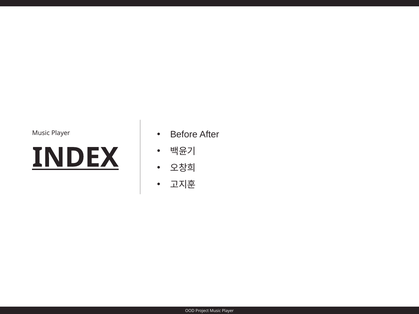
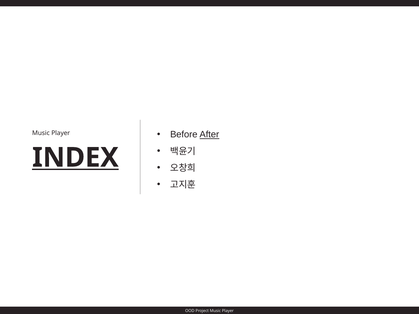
After underline: none -> present (209, 135)
